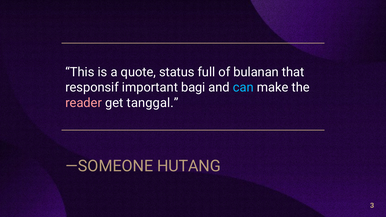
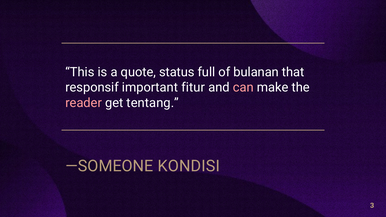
bagi: bagi -> fitur (193, 88)
can colour: light blue -> pink (243, 88)
tanggal: tanggal -> tentang (153, 103)
HUTANG: HUTANG -> KONDISI (189, 166)
